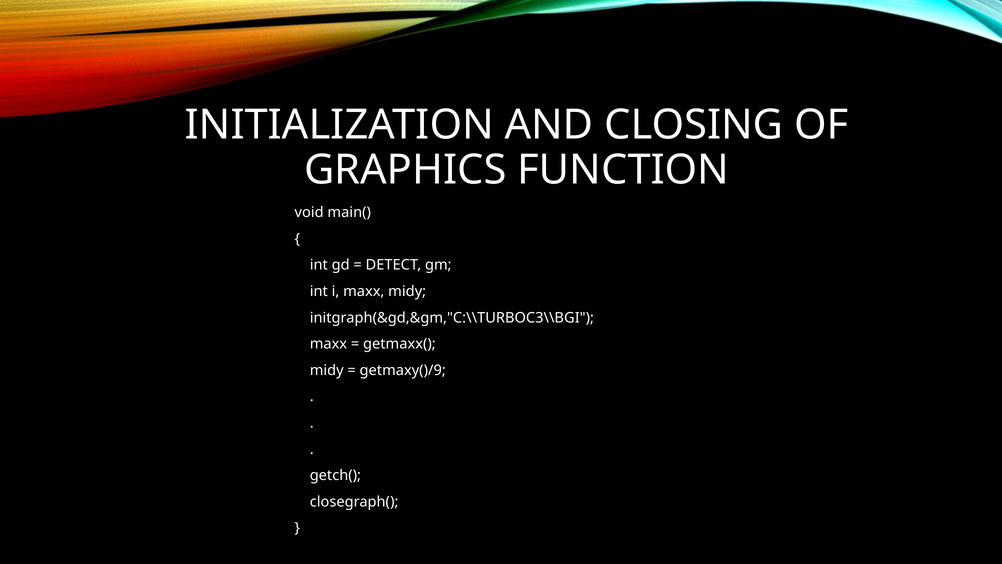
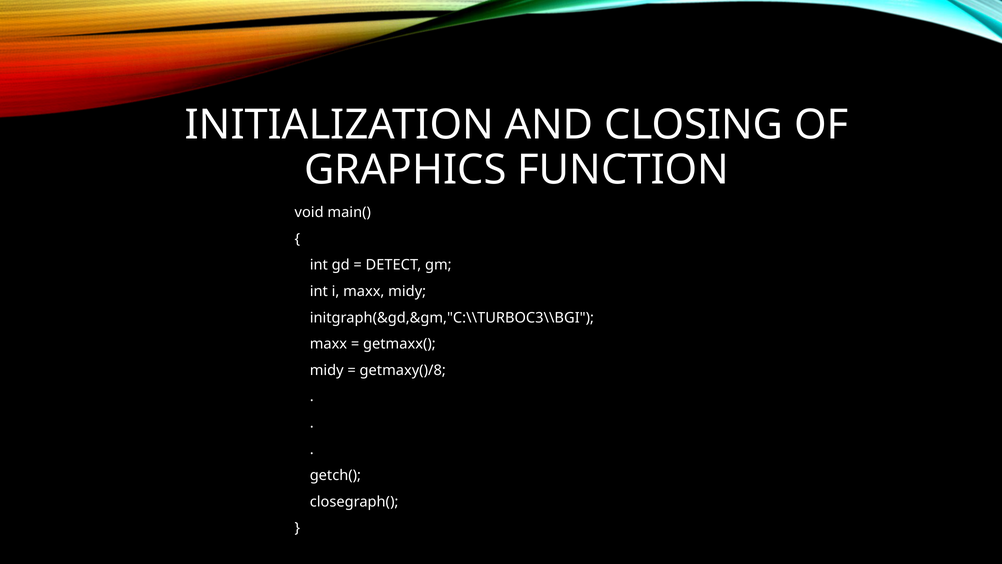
getmaxy()/9: getmaxy()/9 -> getmaxy()/8 (403, 370)
